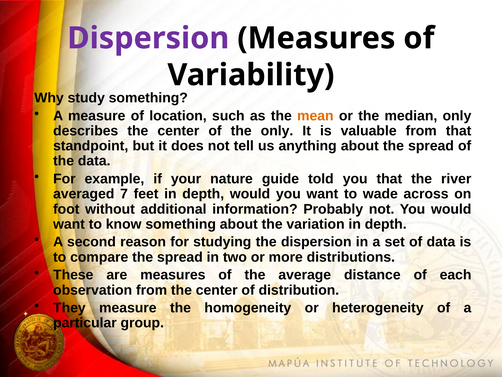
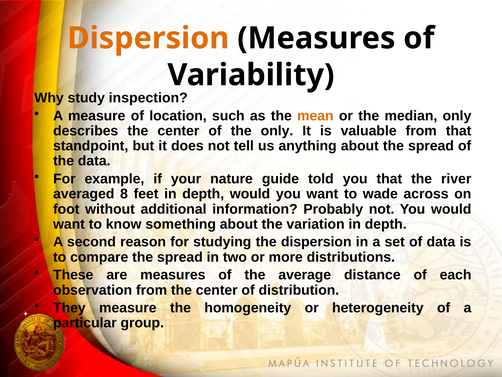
Dispersion colour: purple -> orange (148, 38)
study something: something -> inspection (148, 98)
7: 7 -> 8 (124, 194)
